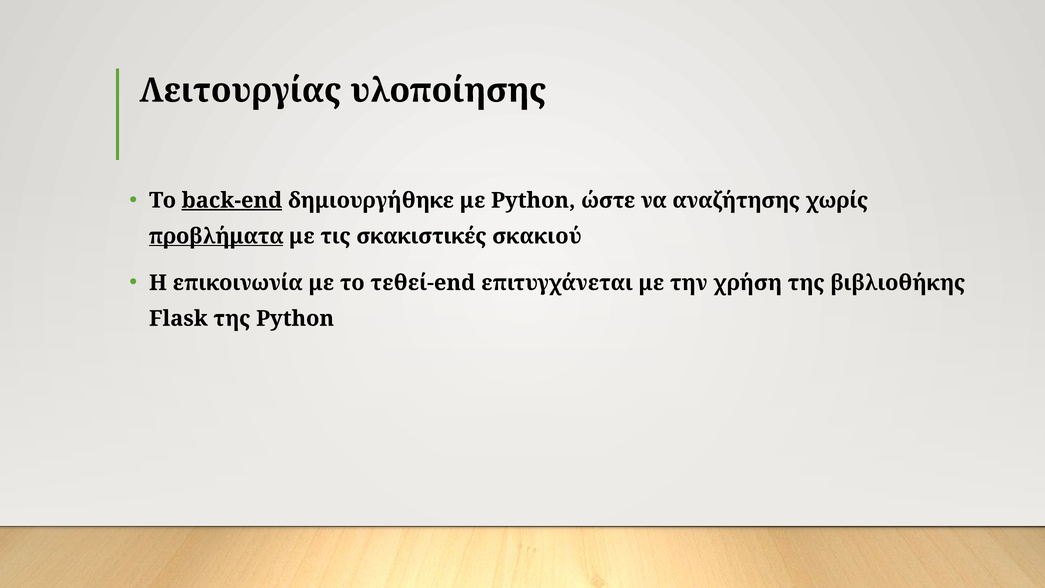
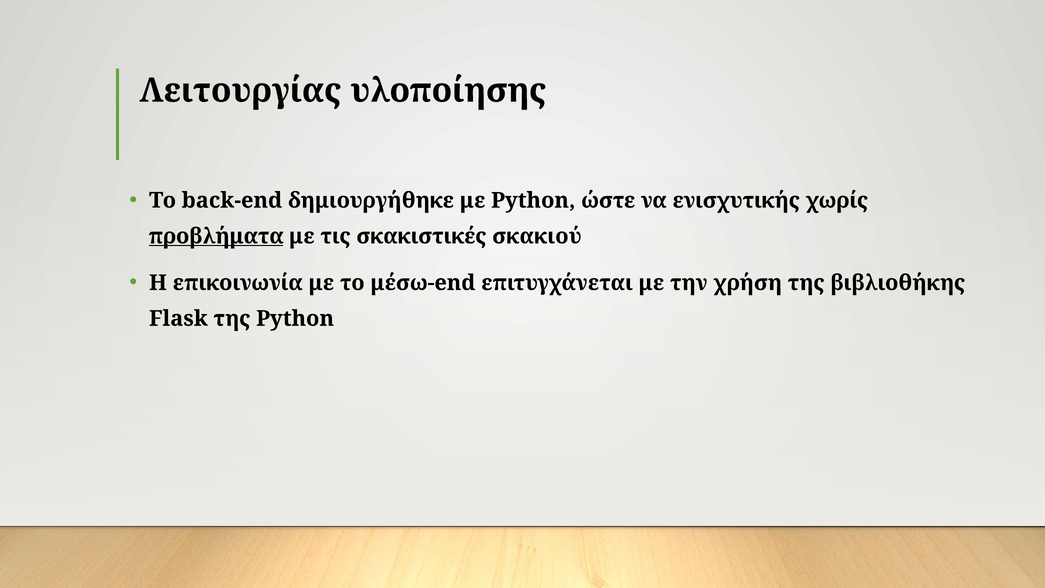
back-end underline: present -> none (232, 200)
αναζήτησης: αναζήτησης -> ενισχυτικής (736, 200)
τεθεί-end: τεθεί-end -> μέσω-end (423, 283)
